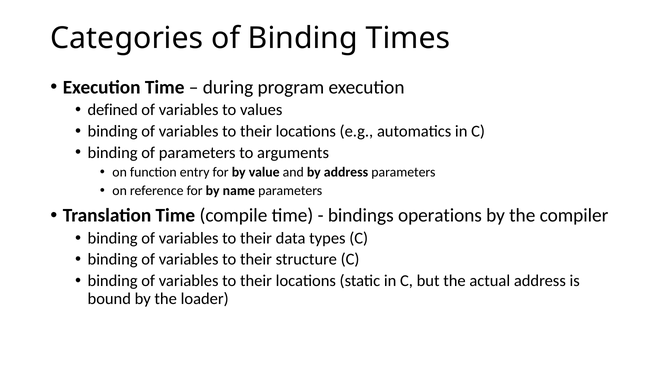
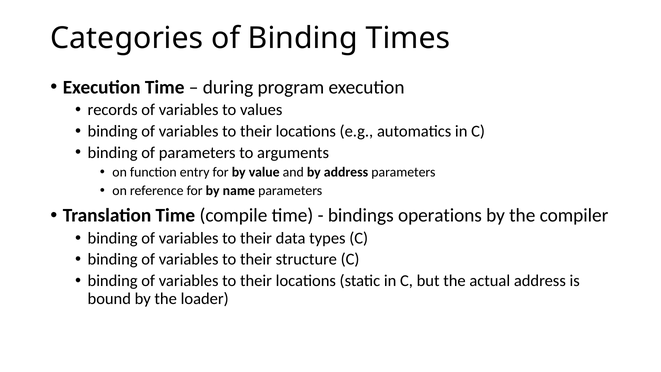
defined: defined -> records (113, 110)
